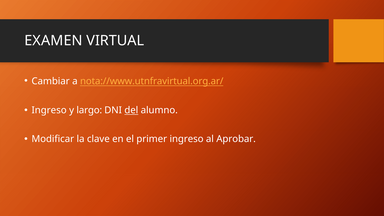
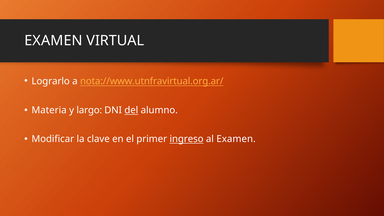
Cambiar: Cambiar -> Lograrlo (51, 81)
Ingreso: Ingreso -> Materia (49, 110)
ingreso underline: none -> present (187, 139)
al Aprobar: Aprobar -> Examen (236, 139)
